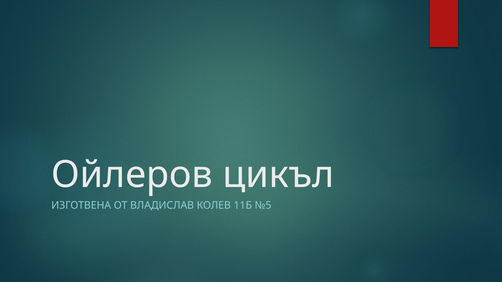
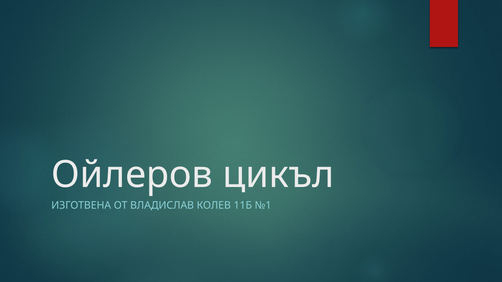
№5: №5 -> №1 (263, 206)
